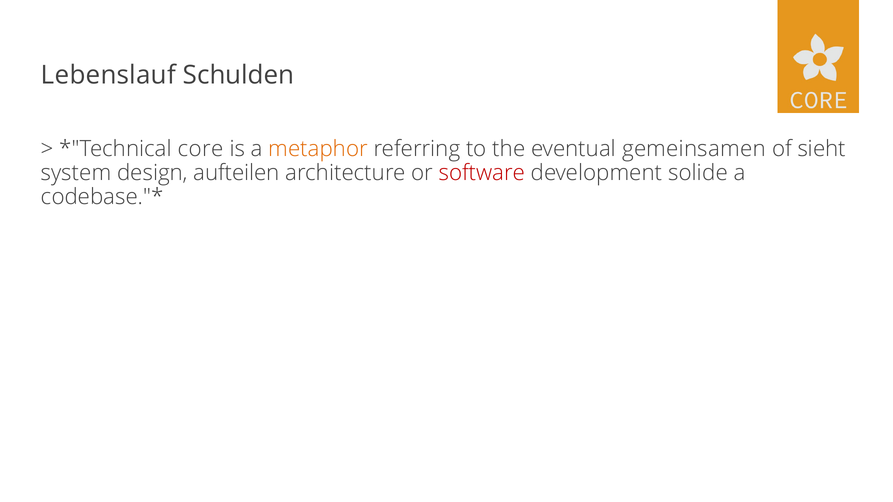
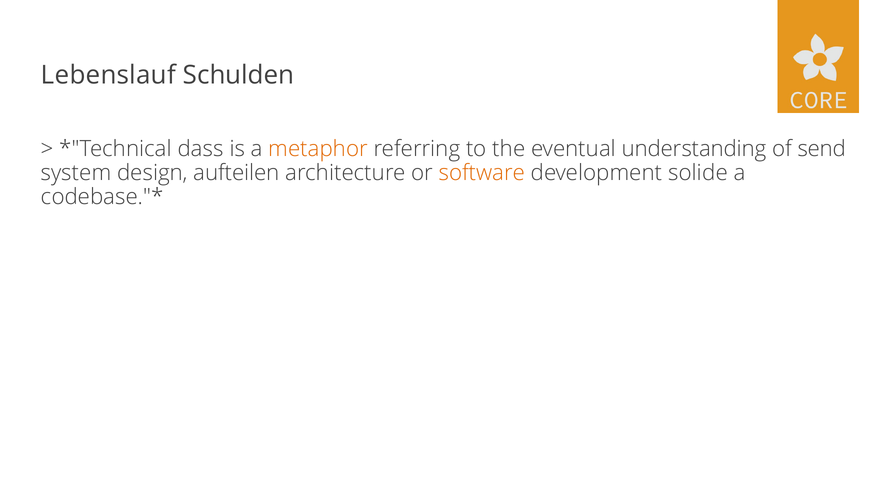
core: core -> dass (201, 149)
gemeinsamen: gemeinsamen -> understanding (694, 149)
sieht: sieht -> send (822, 149)
software colour: red -> orange (482, 173)
